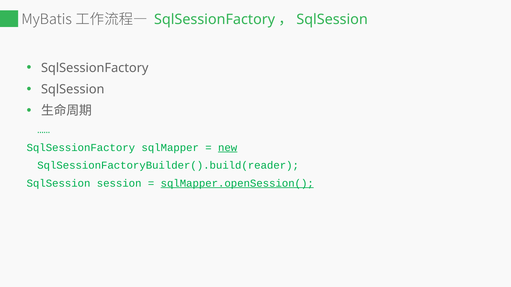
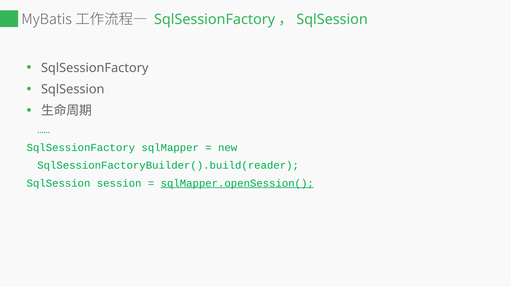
new underline: present -> none (228, 148)
